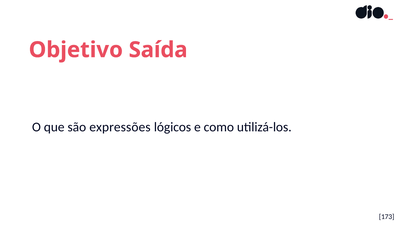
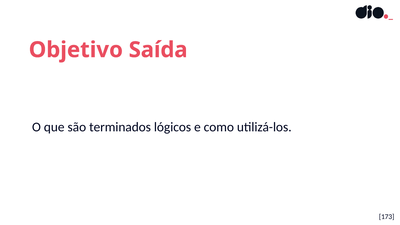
expressões: expressões -> terminados (120, 127)
